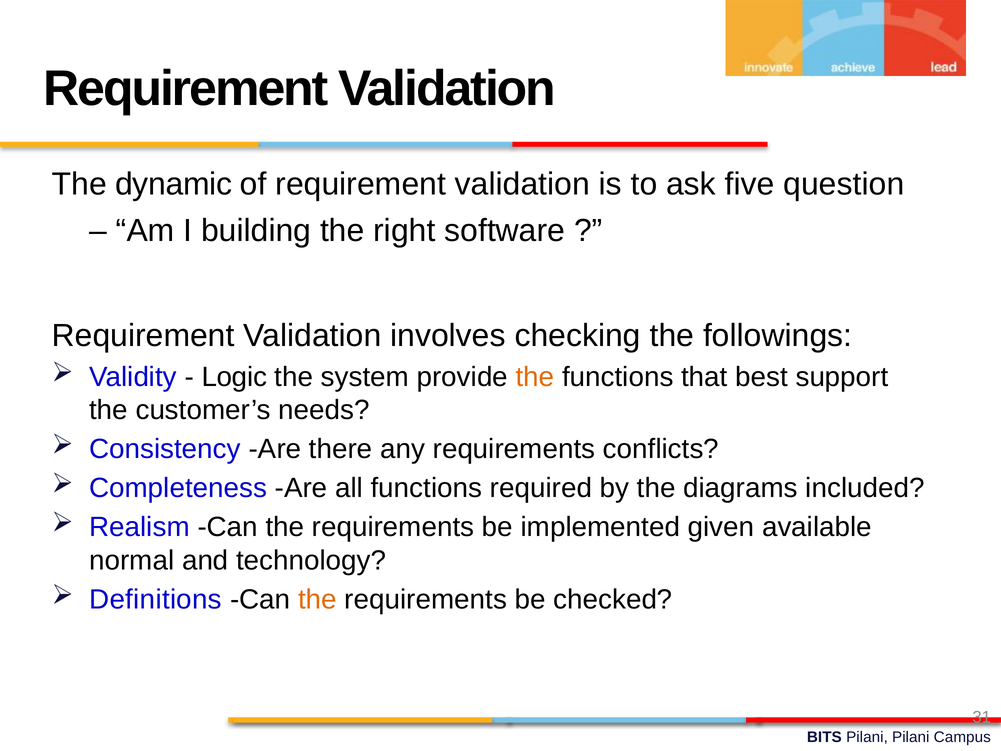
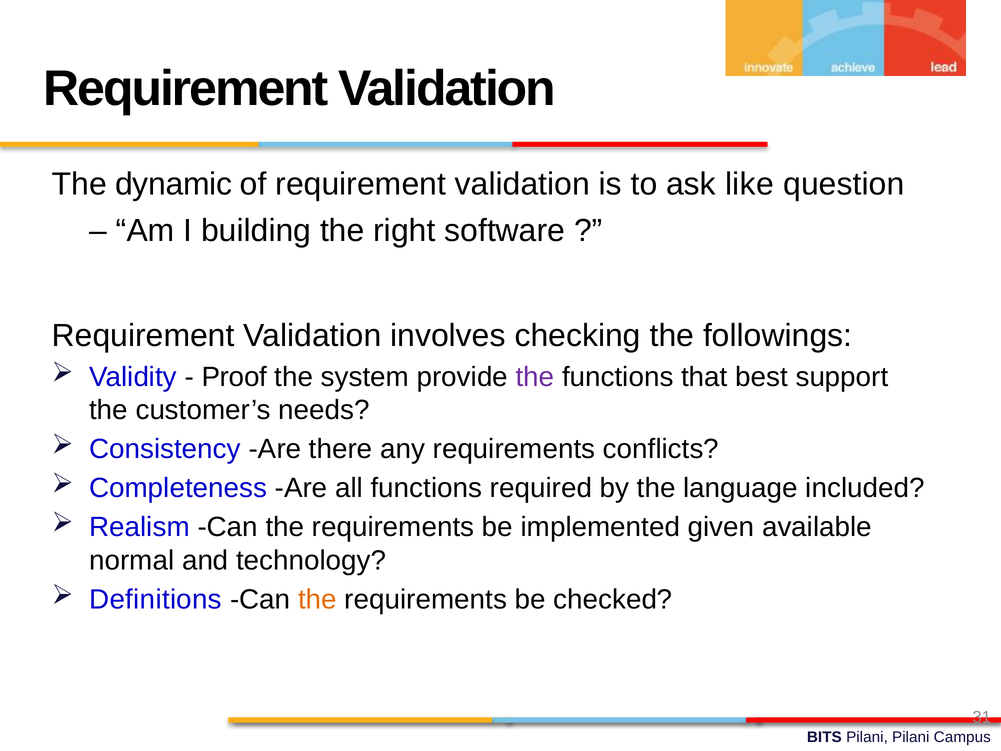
five: five -> like (750, 184)
Logic: Logic -> Proof (234, 377)
the colour: orange -> purple (535, 377)
diagrams: diagrams -> language (740, 488)
